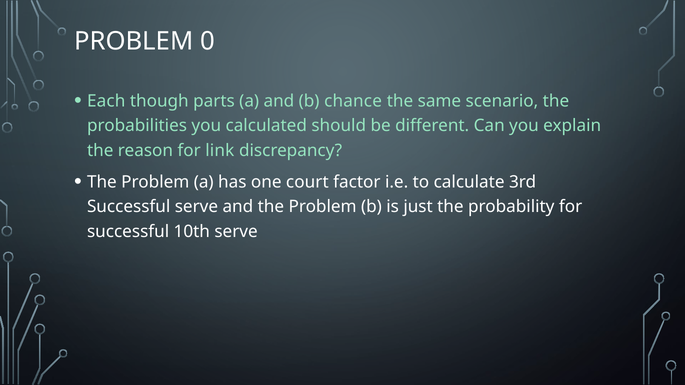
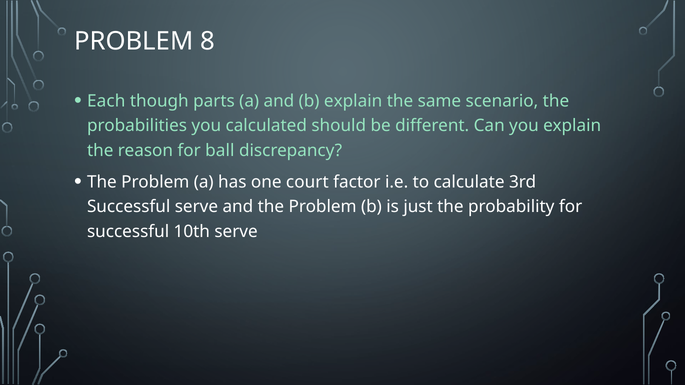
0: 0 -> 8 (207, 41)
b chance: chance -> explain (353, 101)
link: link -> ball (220, 151)
